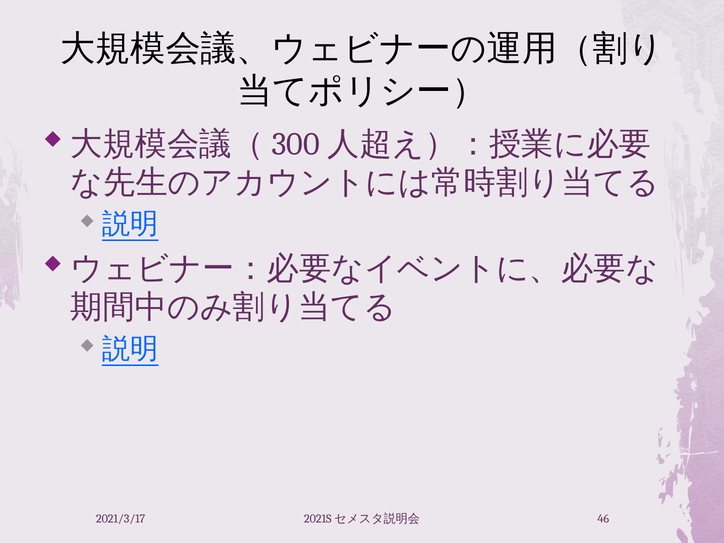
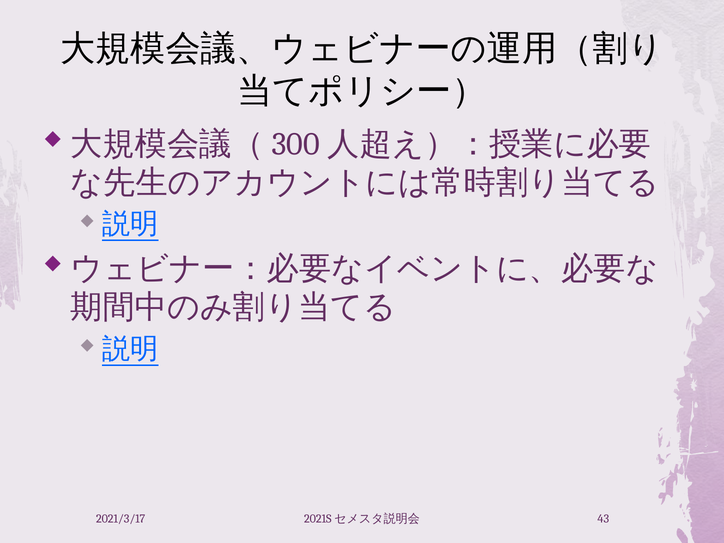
46: 46 -> 43 (603, 519)
